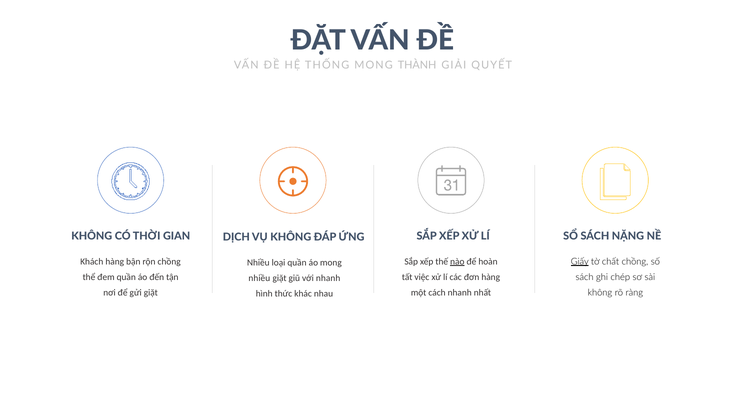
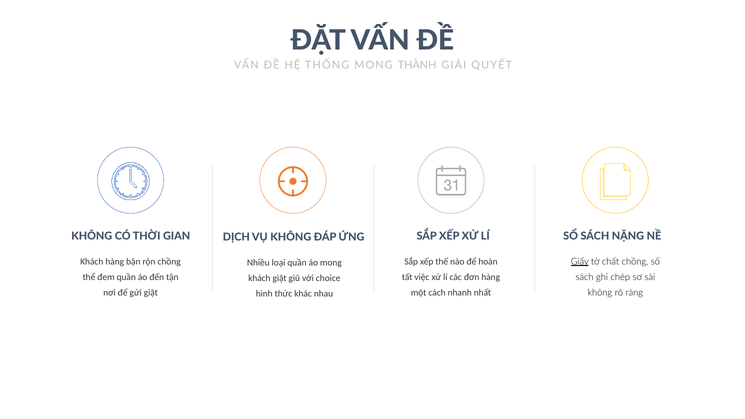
nào underline: present -> none (457, 262)
nhiều: nhiều -> khách (259, 278)
với nhanh: nhanh -> choice (328, 278)
